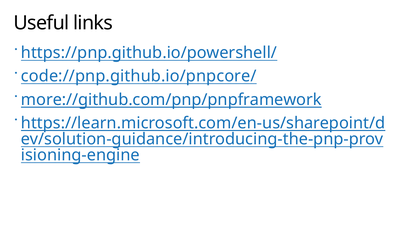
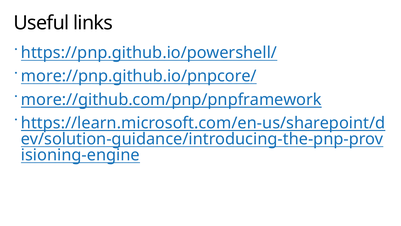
code://pnp.github.io/pnpcore/: code://pnp.github.io/pnpcore/ -> more://pnp.github.io/pnpcore/ (139, 76)
